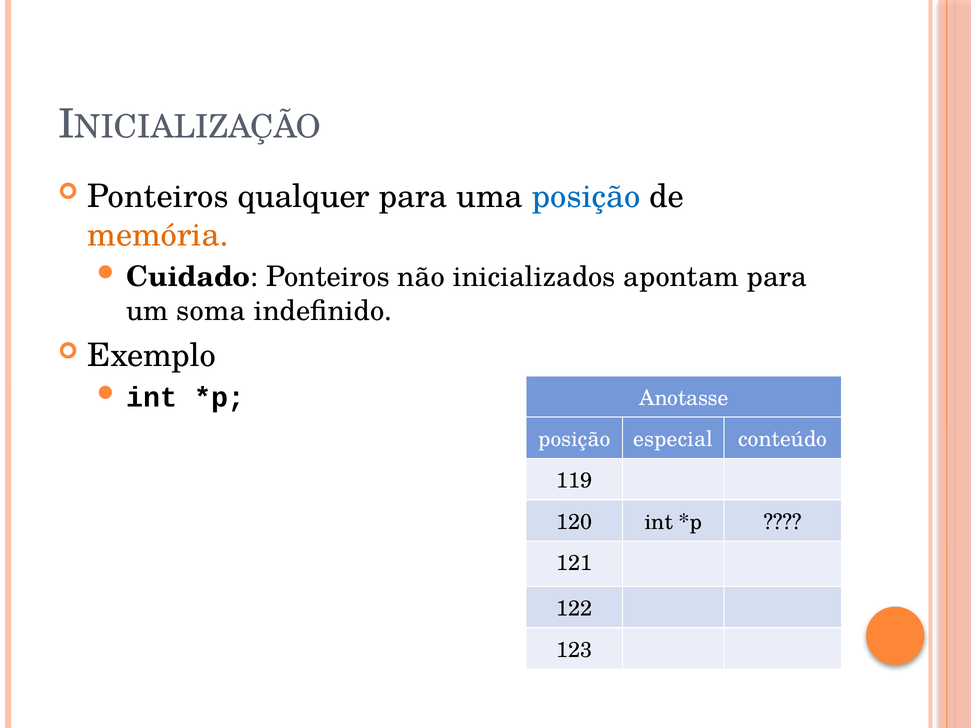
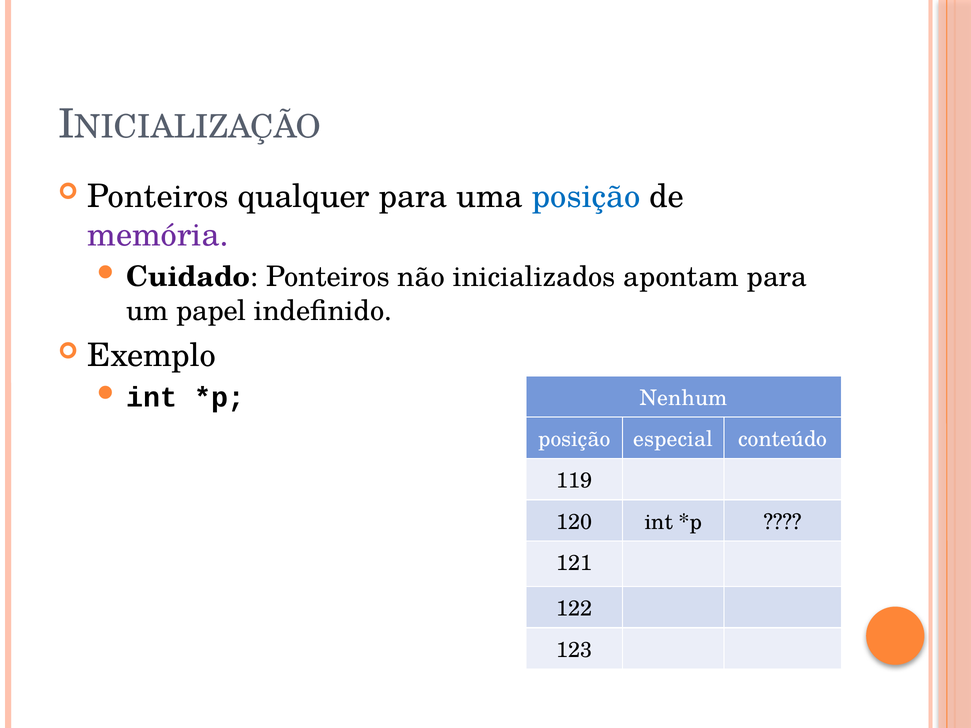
memória colour: orange -> purple (158, 235)
soma: soma -> papel (211, 311)
Anotasse: Anotasse -> Nenhum (684, 398)
